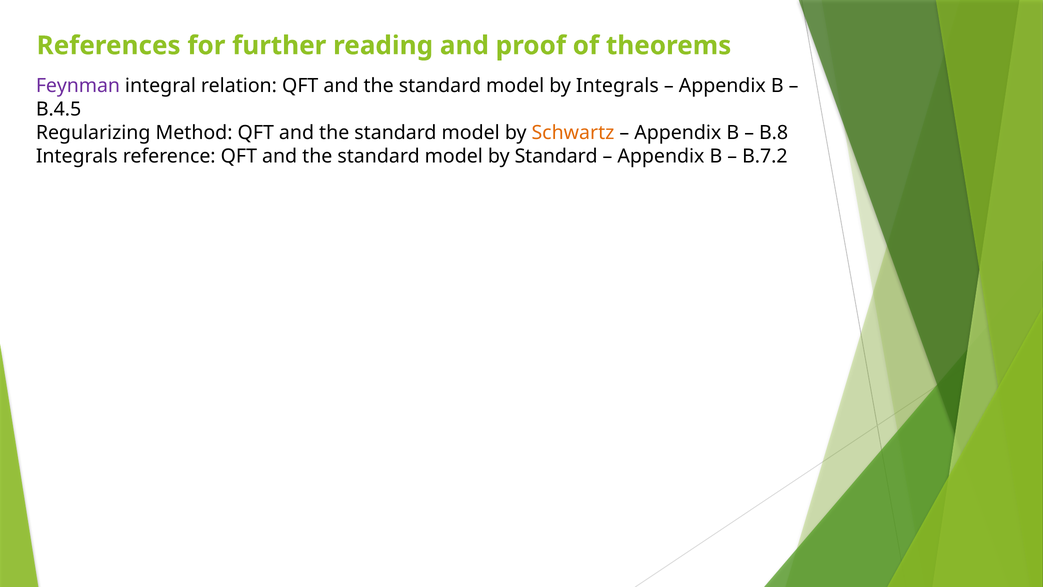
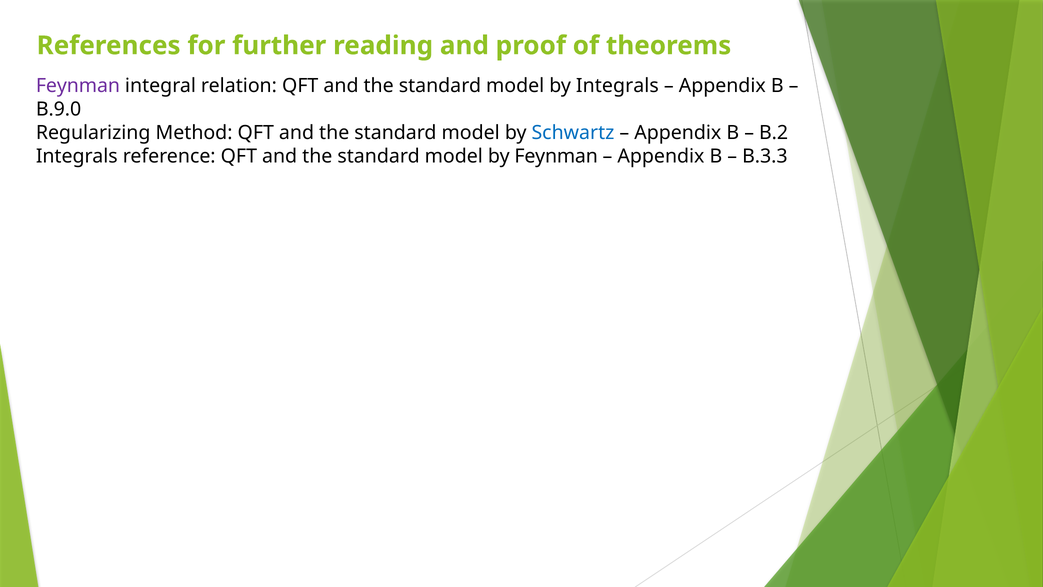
B.4.5: B.4.5 -> B.9.0 (59, 109)
Schwartz colour: orange -> blue (573, 133)
B.8: B.8 -> B.2 (774, 133)
by Standard: Standard -> Feynman (556, 156)
B.7.2: B.7.2 -> B.3.3 (765, 156)
